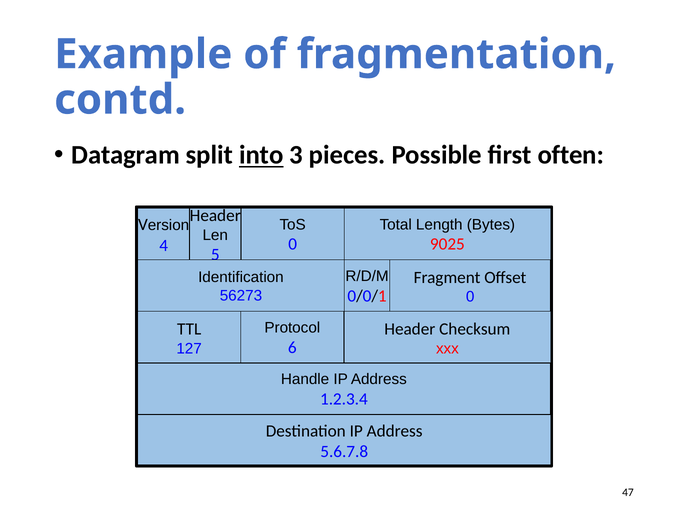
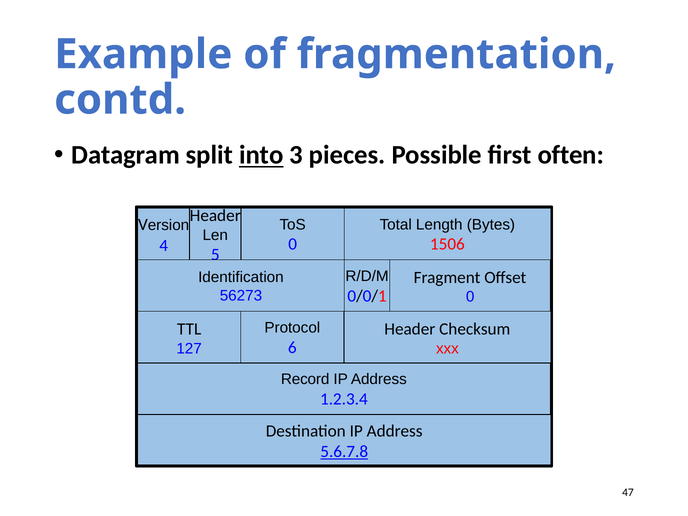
9025: 9025 -> 1506 (447, 244)
Handle: Handle -> Record (305, 379)
5.6.7.8 underline: none -> present (344, 452)
